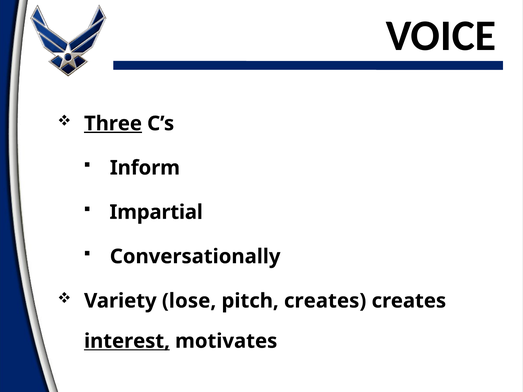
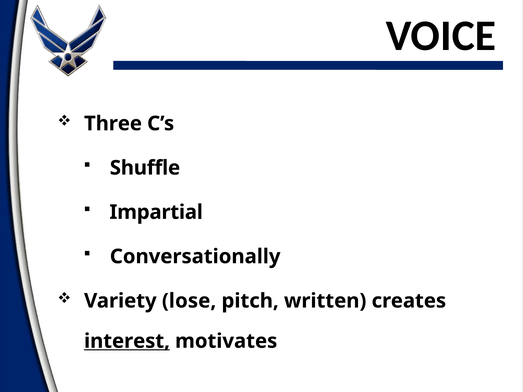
Three underline: present -> none (113, 124)
Inform: Inform -> Shuffle (145, 168)
pitch creates: creates -> written (325, 301)
